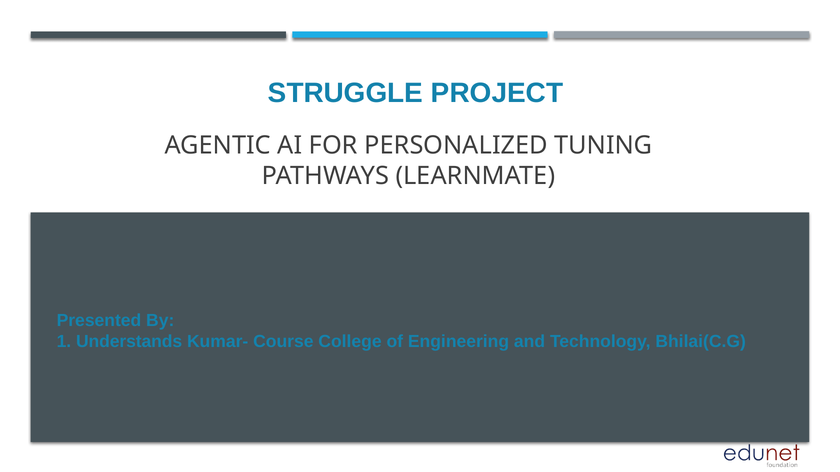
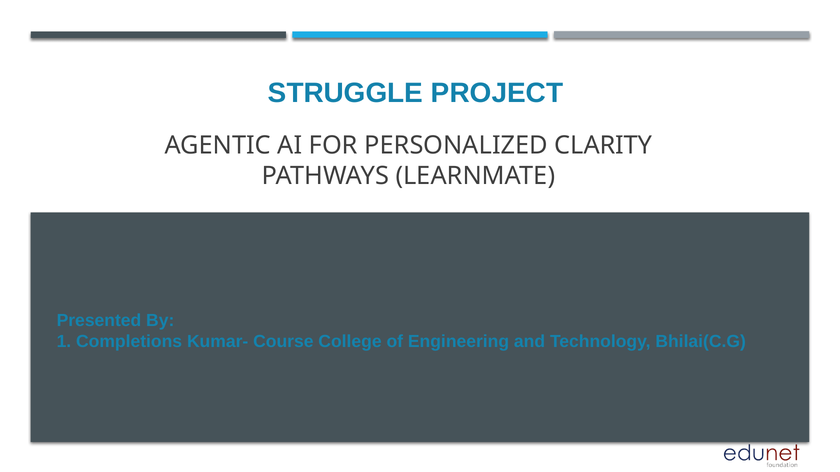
TUNING: TUNING -> CLARITY (603, 146)
Understands: Understands -> Completions (129, 342)
